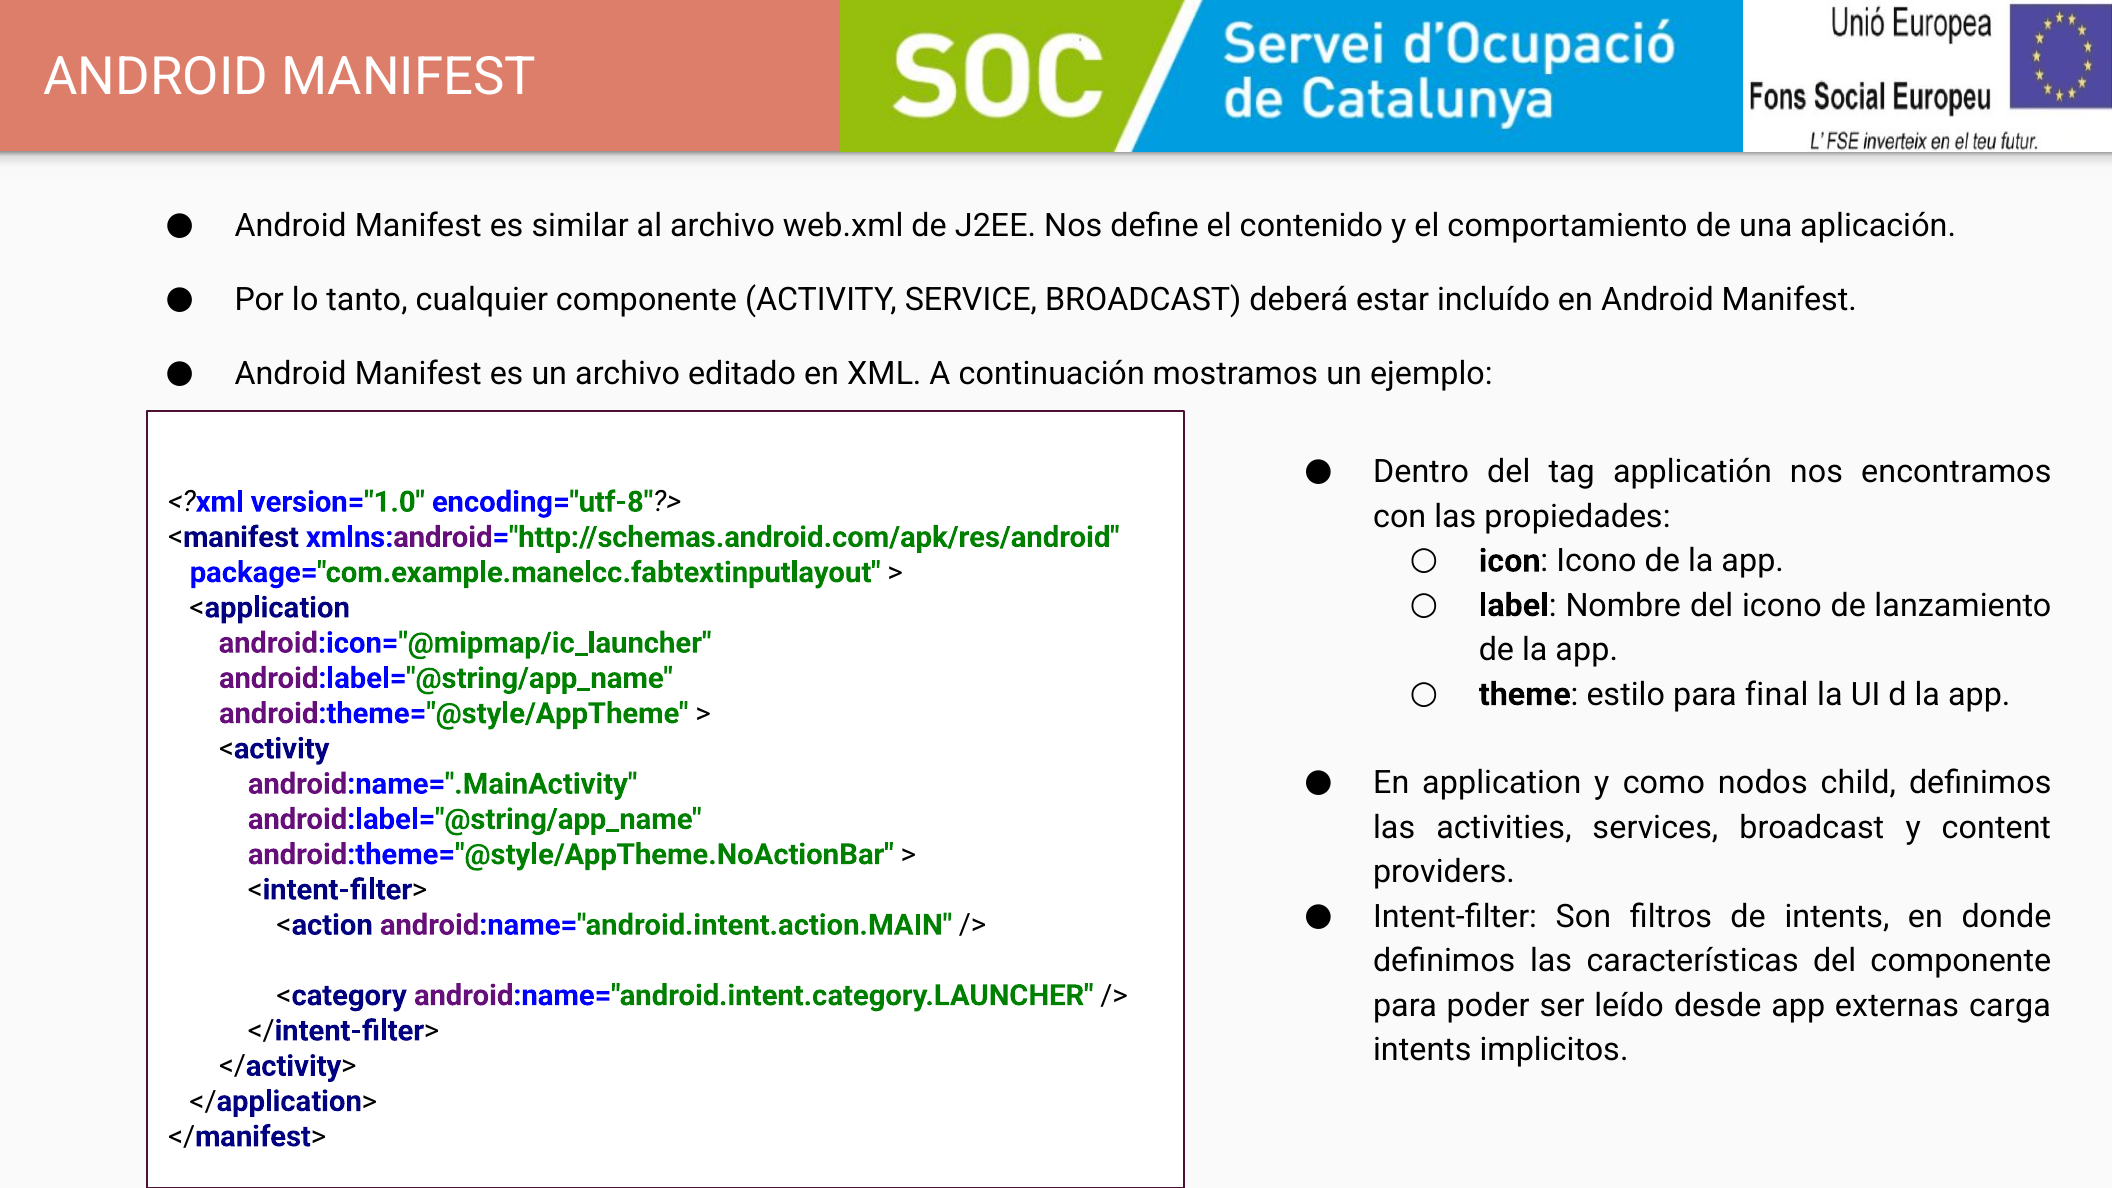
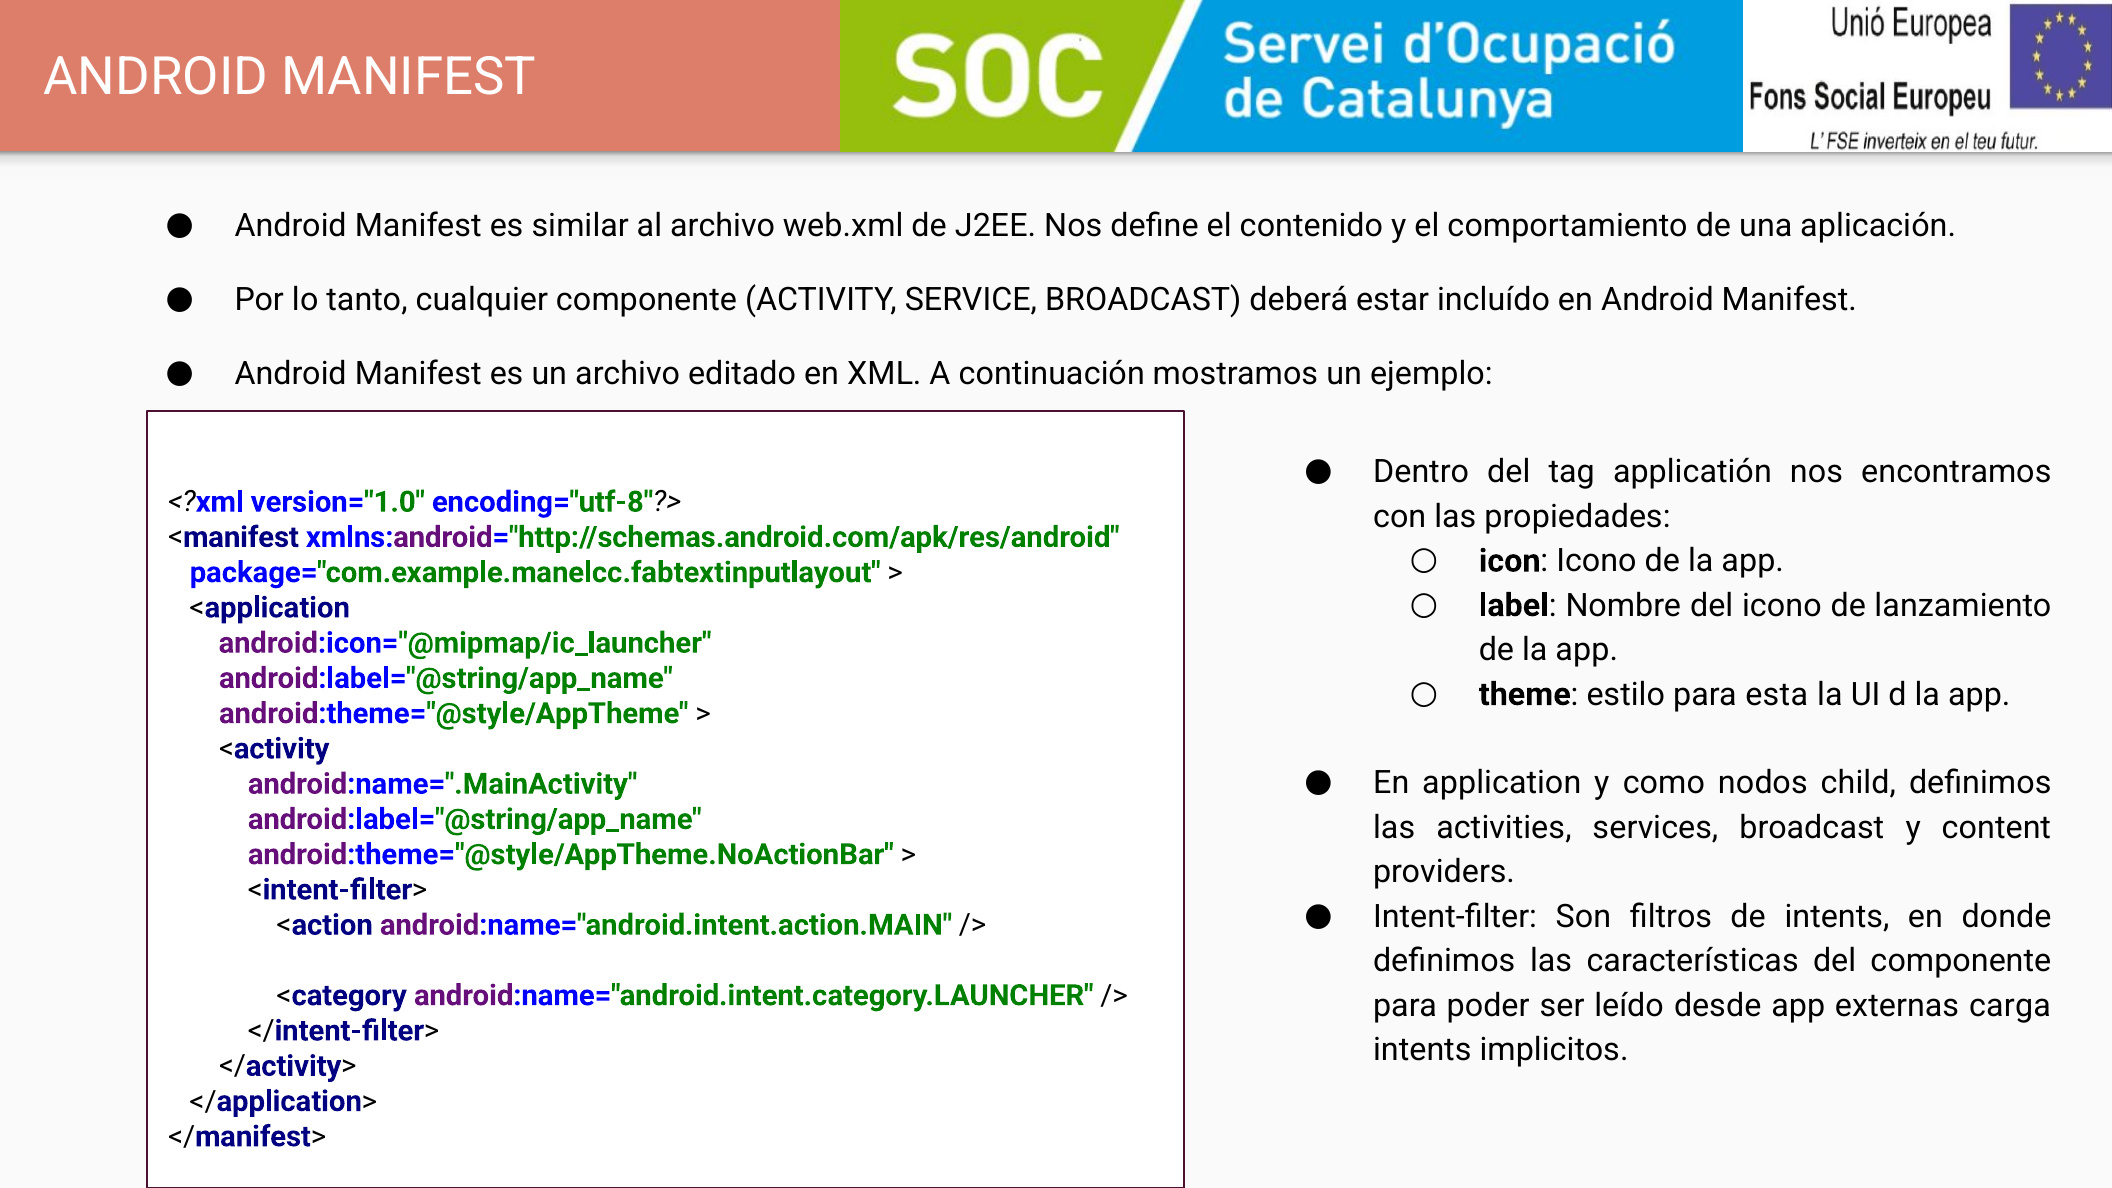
final: final -> esta (1777, 694)
